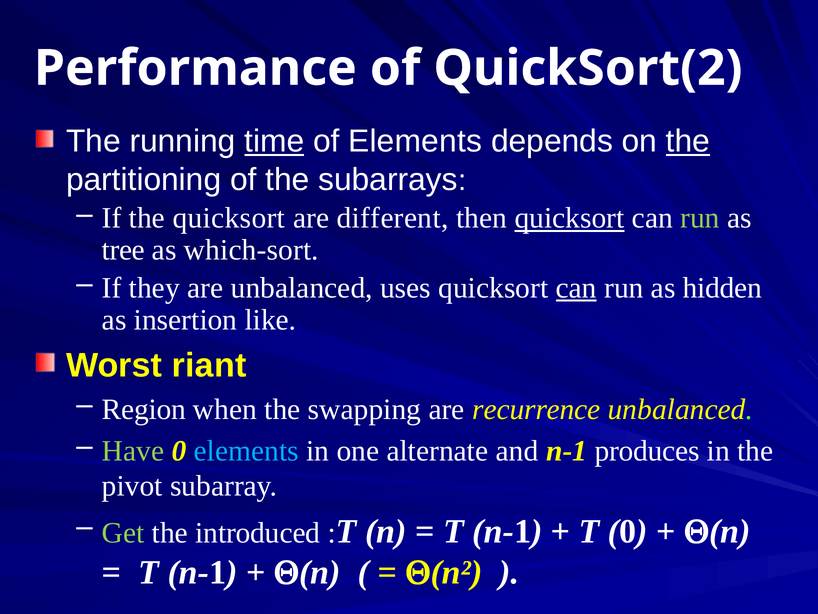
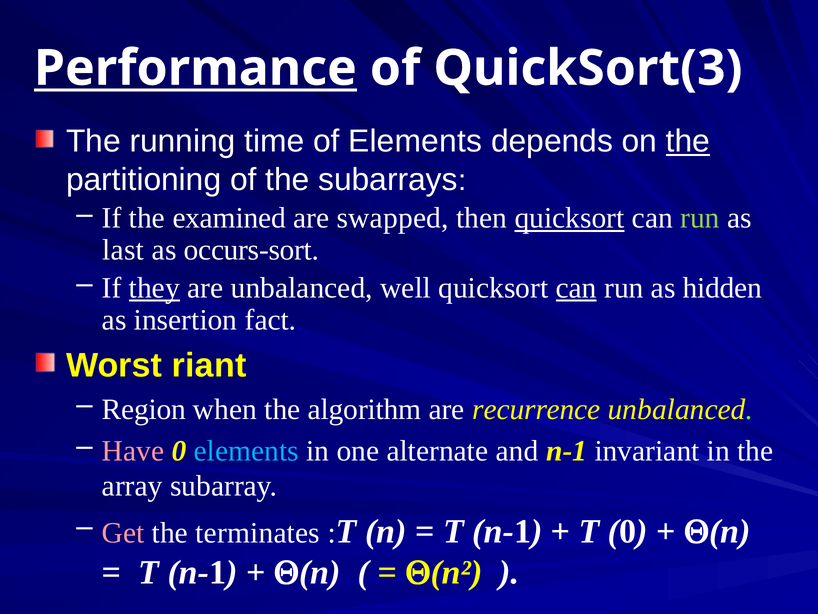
Performance underline: none -> present (195, 68)
QuickSort(2: QuickSort(2 -> QuickSort(3 (588, 68)
time underline: present -> none (274, 141)
the quicksort: quicksort -> examined (229, 218)
different: different -> swapped (393, 218)
tree: tree -> last (123, 250)
which-sort: which-sort -> occurs-sort (252, 250)
they underline: none -> present (154, 288)
uses: uses -> well (406, 288)
like: like -> fact (271, 320)
swapping: swapping -> algorithm (365, 409)
Have colour: light green -> pink (133, 450)
produces: produces -> invariant (647, 450)
pivot: pivot -> array (132, 486)
Get colour: light green -> pink (123, 533)
introduced: introduced -> terminates (258, 533)
